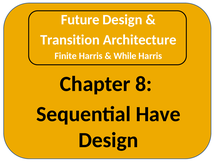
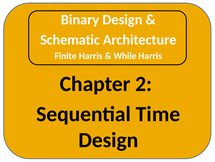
Future: Future -> Binary (80, 20)
Transition: Transition -> Schematic (70, 40)
8: 8 -> 2 (144, 84)
Have: Have -> Time (158, 114)
